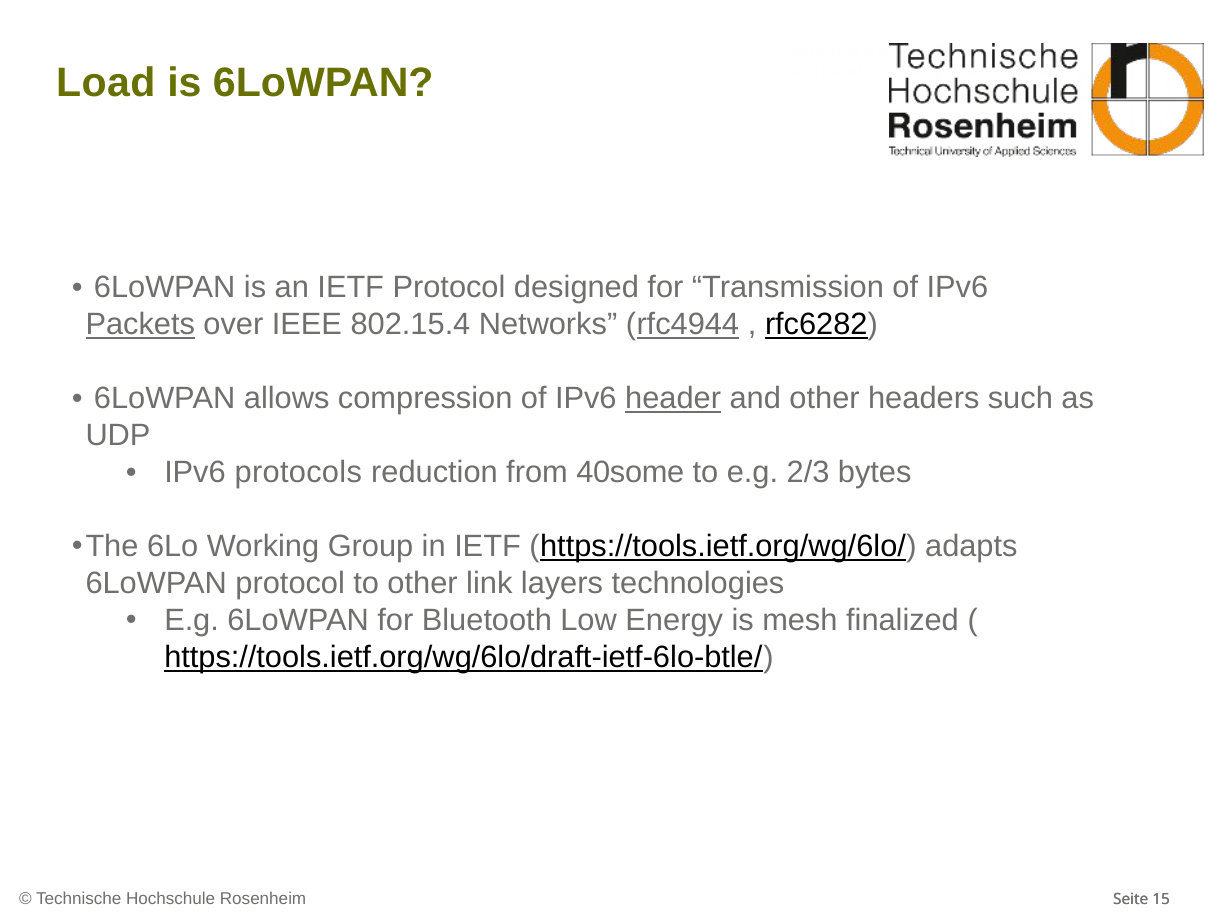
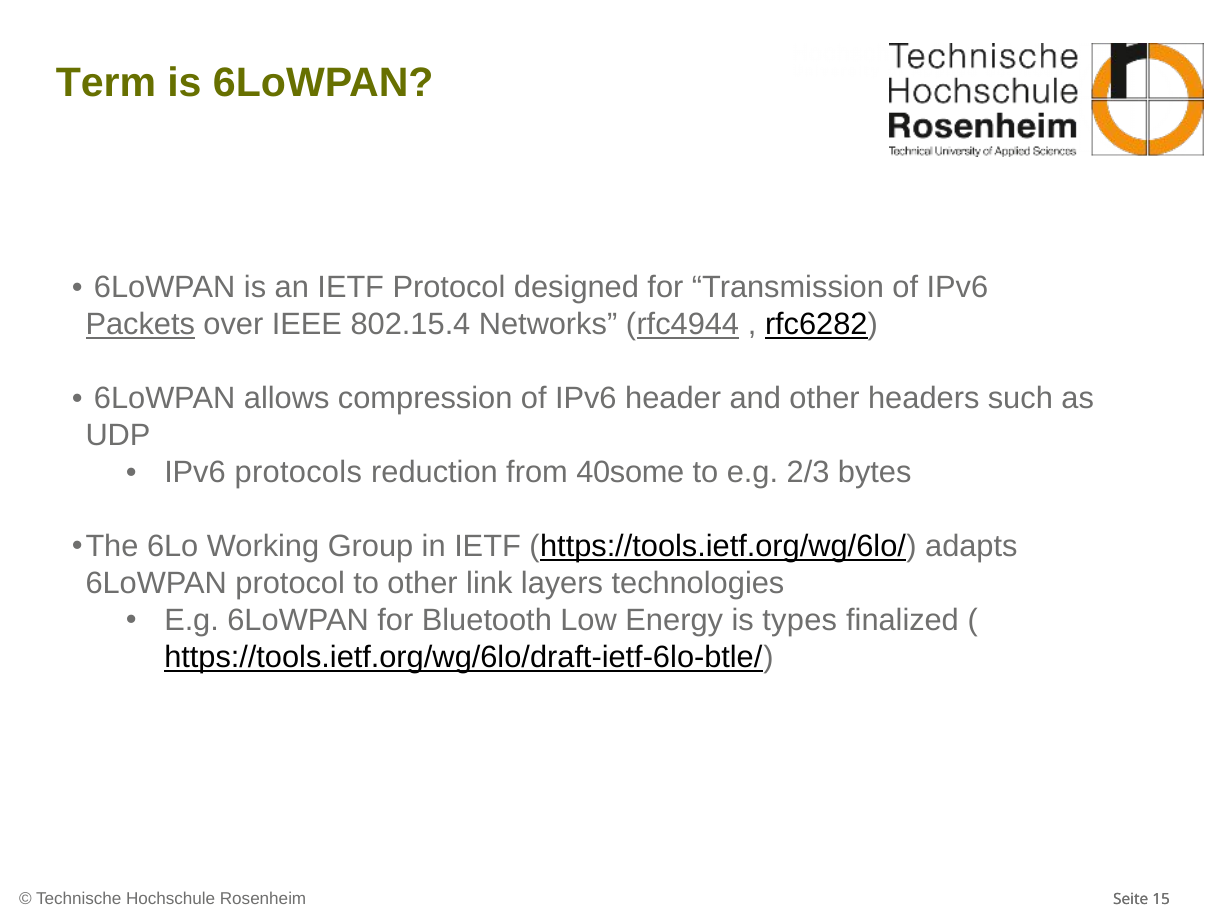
Load: Load -> Term (106, 83)
header underline: present -> none (673, 398)
mesh: mesh -> types (800, 620)
